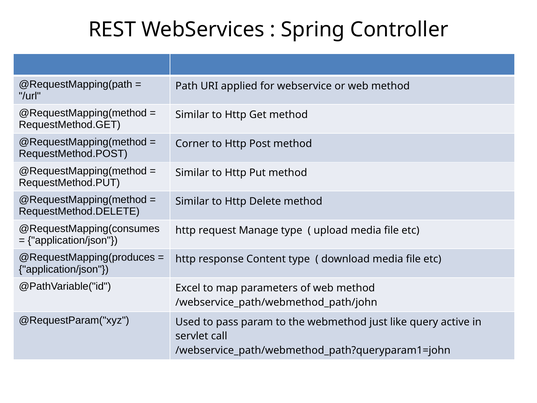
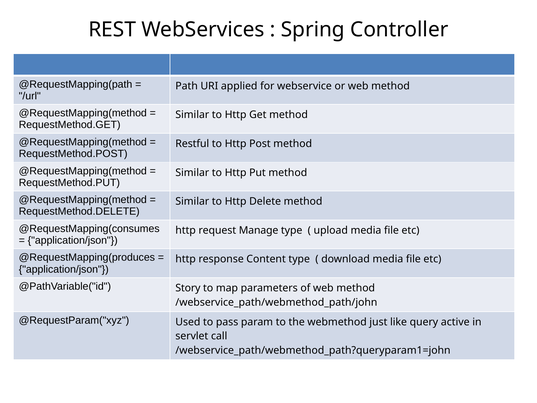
Corner: Corner -> Restful (192, 144)
Excel: Excel -> Story (188, 288)
